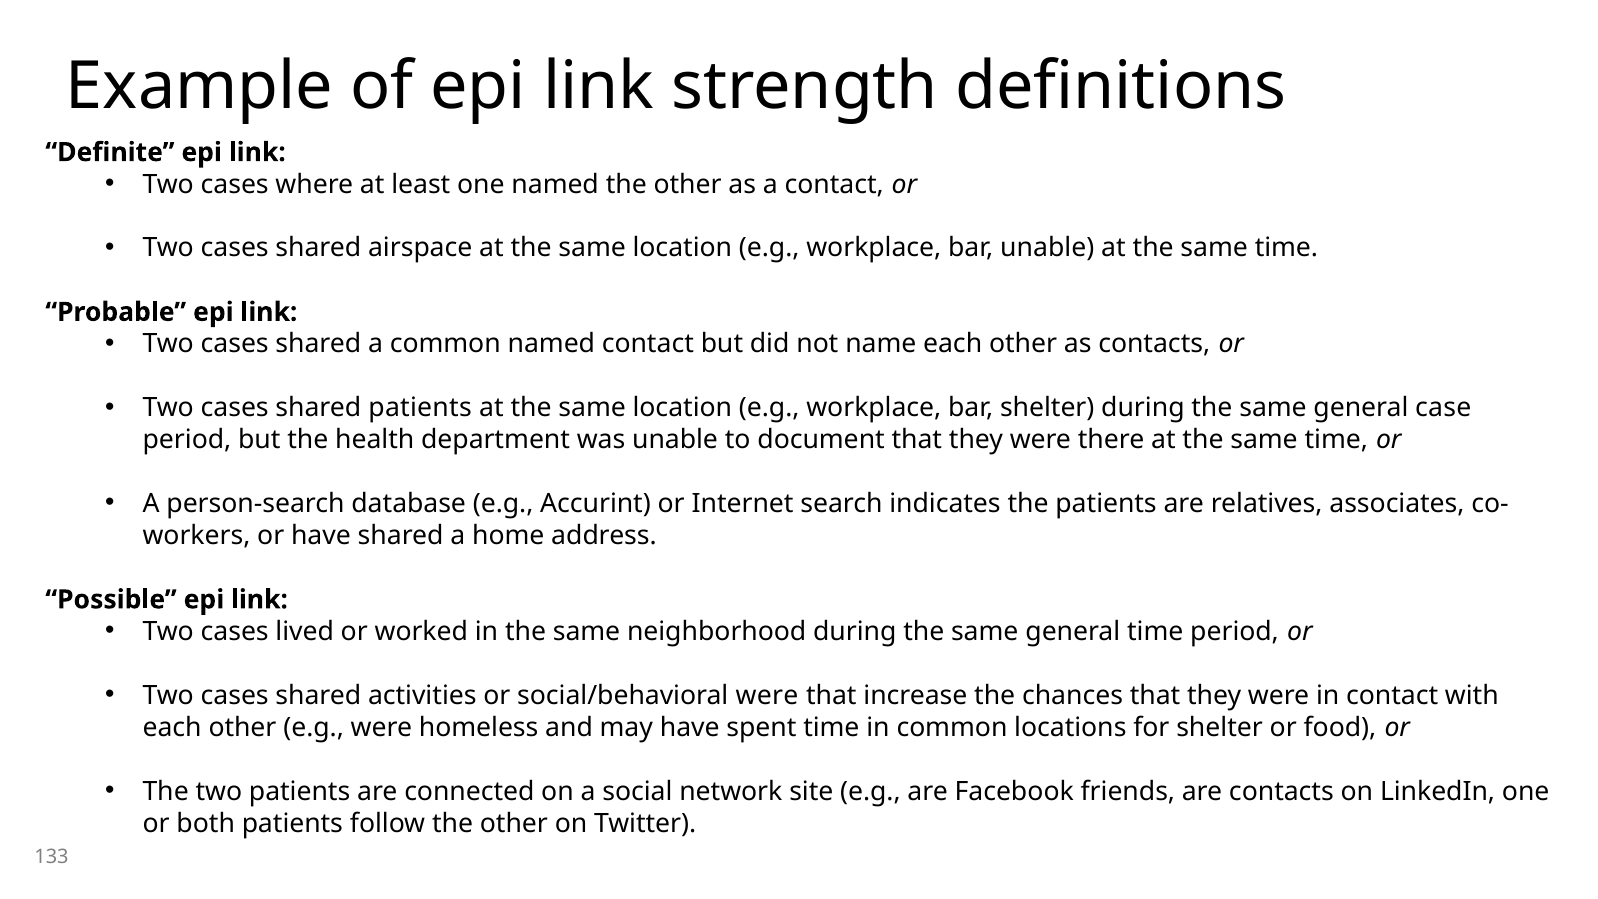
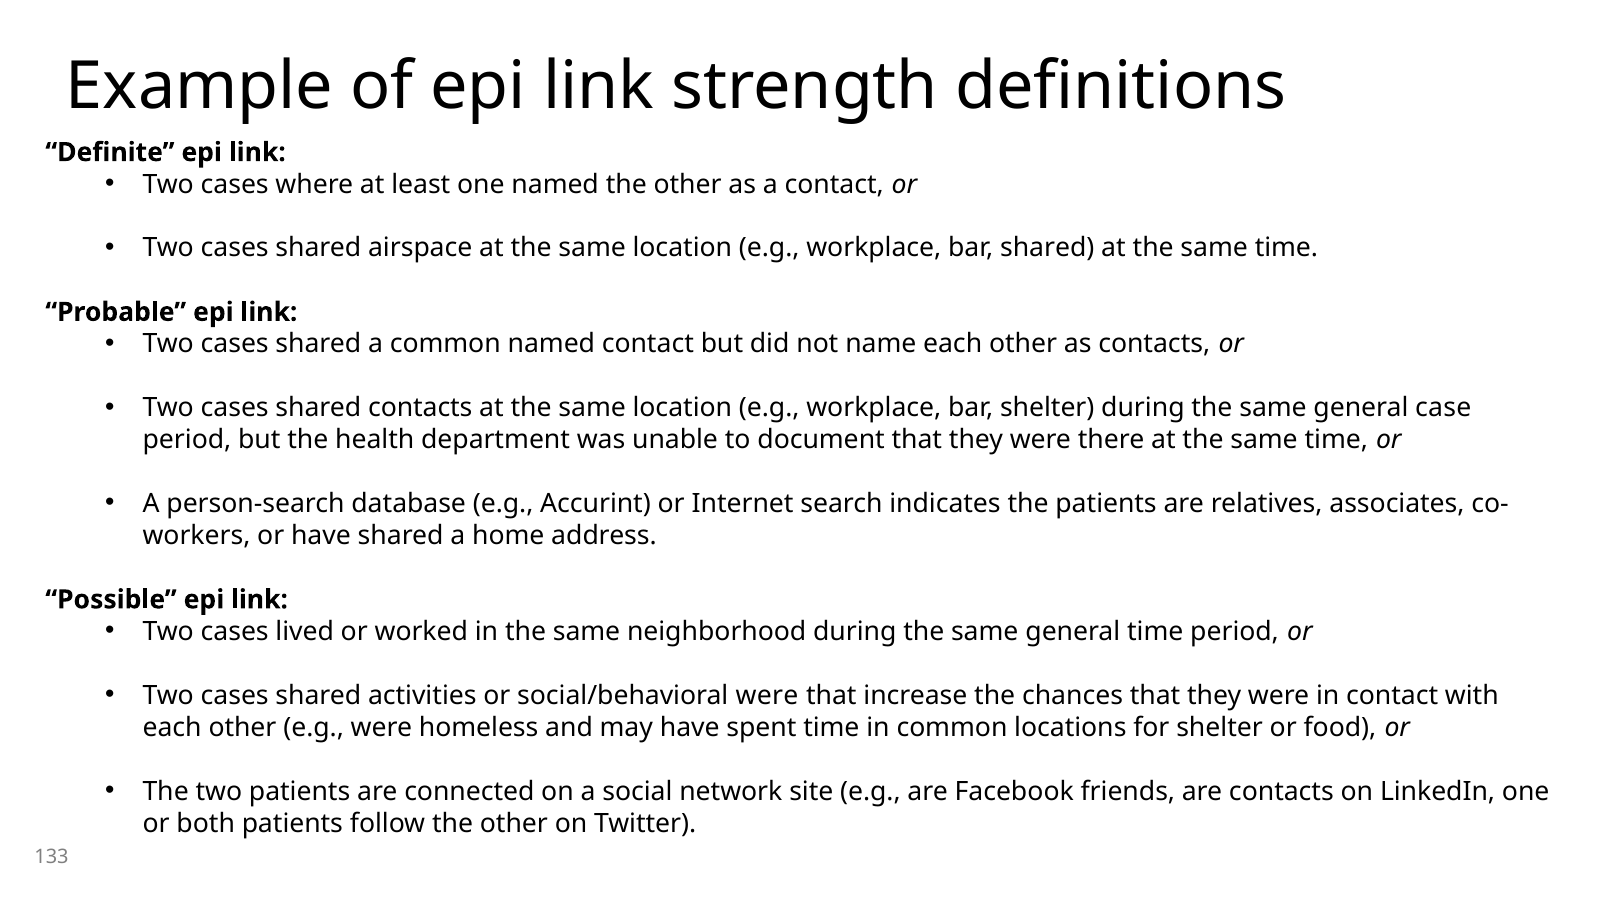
bar unable: unable -> shared (1047, 248)
shared patients: patients -> contacts (420, 408)
